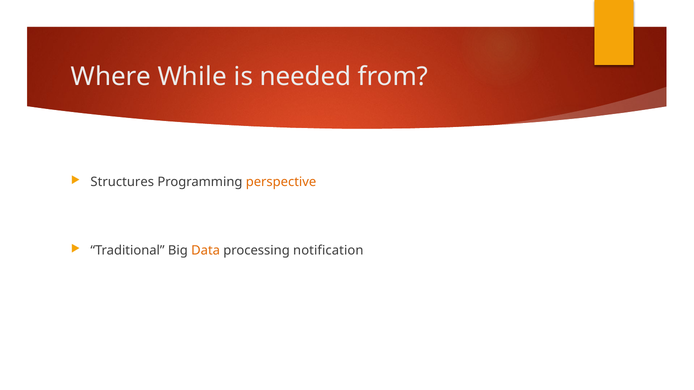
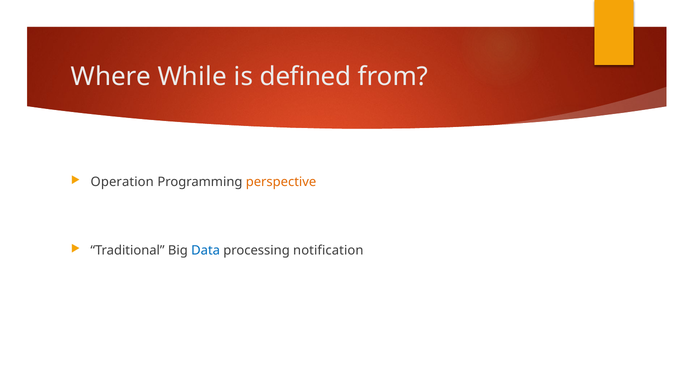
needed: needed -> defined (306, 76)
Structures: Structures -> Operation (122, 182)
Data colour: orange -> blue (206, 251)
